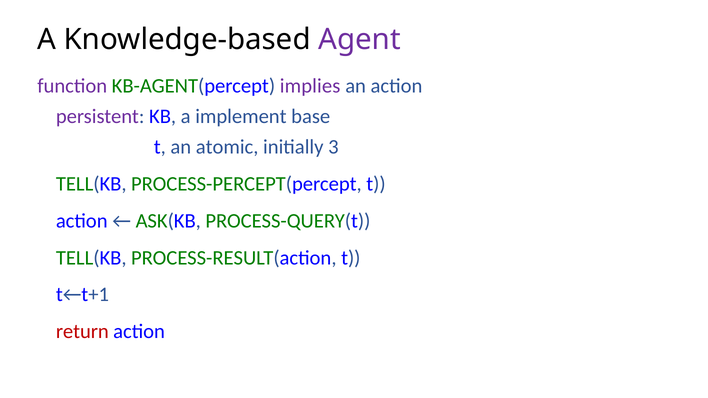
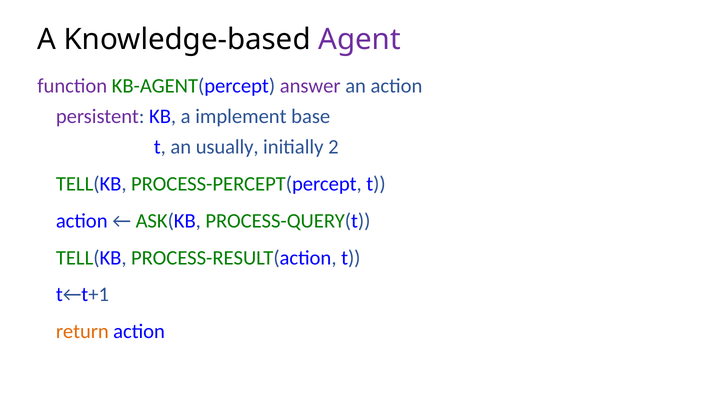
implies: implies -> answer (310, 86)
atomic: atomic -> usually (227, 147)
3: 3 -> 2 (333, 147)
return colour: red -> orange (82, 332)
